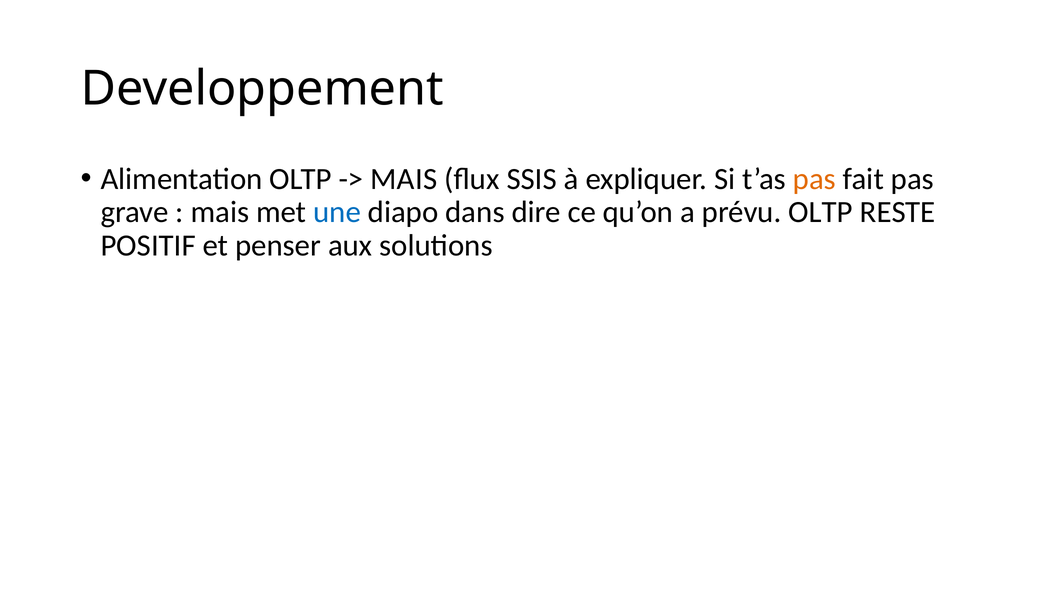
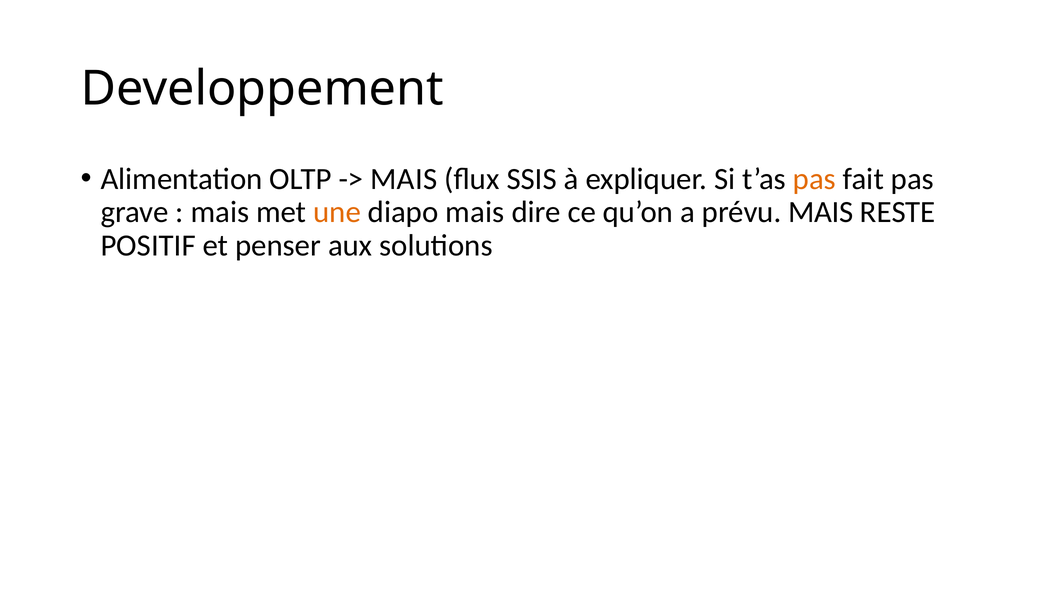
une colour: blue -> orange (337, 212)
diapo dans: dans -> mais (475, 212)
prévu OLTP: OLTP -> MAIS (821, 212)
